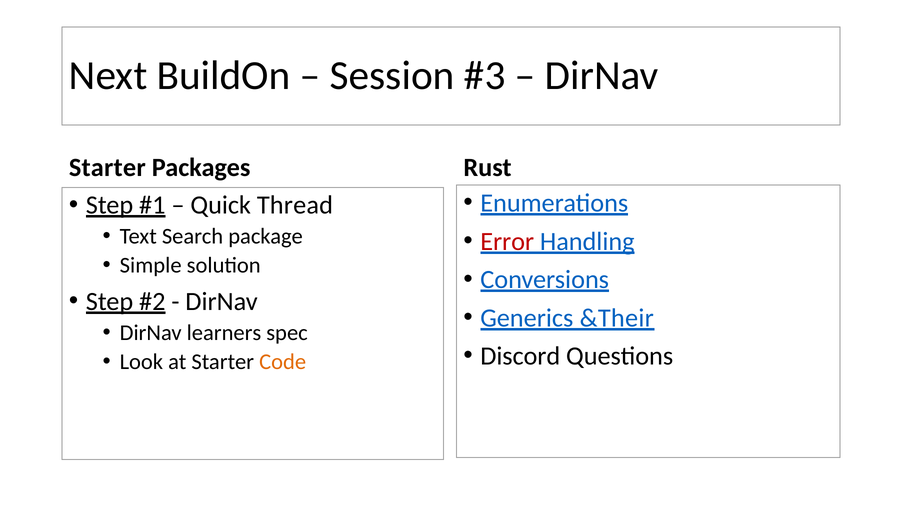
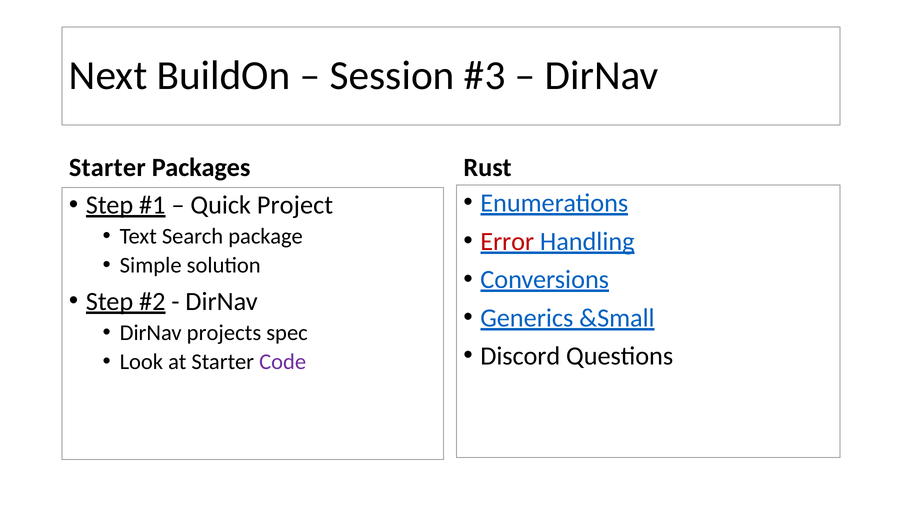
Thread: Thread -> Project (295, 205)
&Their: &Their -> &Small (617, 318)
learners: learners -> projects (224, 333)
Code colour: orange -> purple (283, 362)
